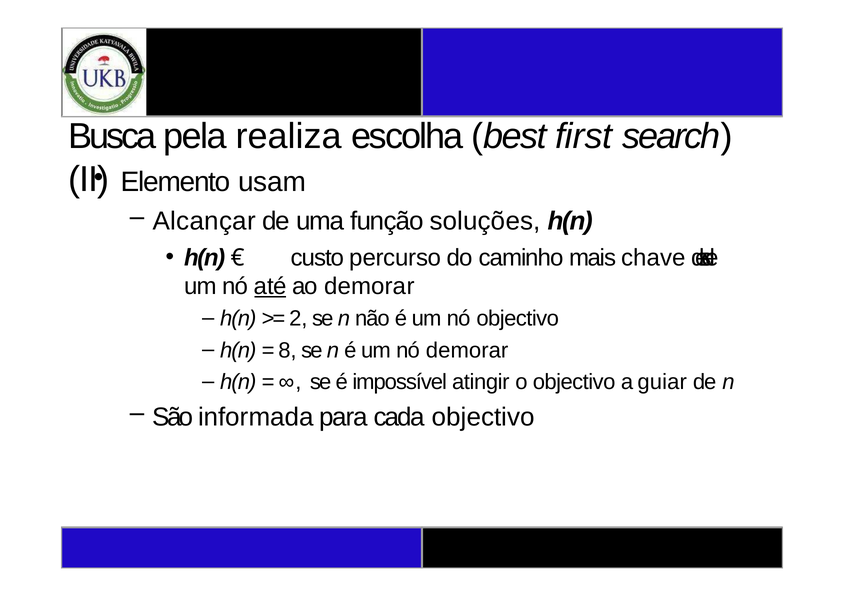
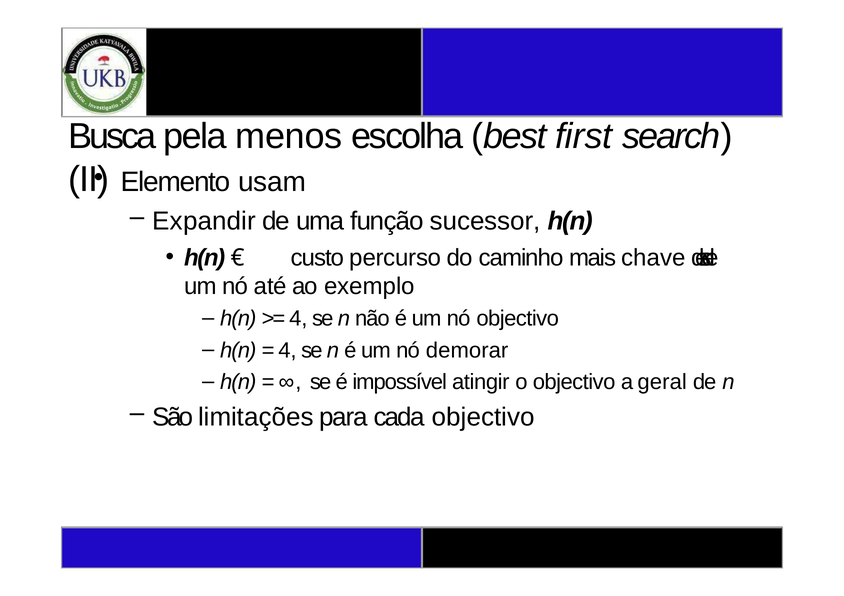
realiza: realiza -> menos (289, 136)
Alcançar: Alcançar -> Expandir (204, 221)
soluções: soluções -> sucessor (485, 221)
até underline: present -> none (270, 287)
ao demorar: demorar -> exemplo (369, 287)
2: 2 -> 4 (298, 319)
8: 8 -> 4 (287, 351)
guiar: guiar -> geral (662, 382)
informada: informada -> limitações (256, 417)
